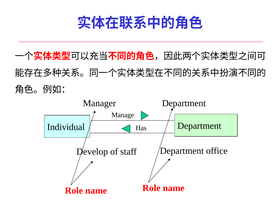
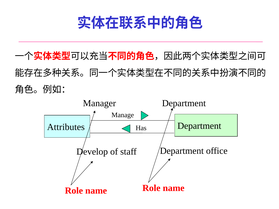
Individual: Individual -> Attributes (66, 127)
